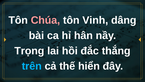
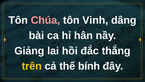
Trọng: Trọng -> Giảng (29, 51)
trên colour: light blue -> yellow (32, 66)
hiển: hiển -> bính (89, 66)
